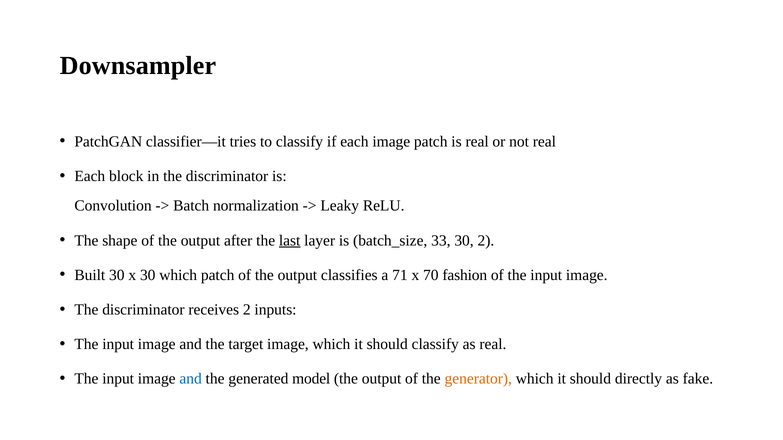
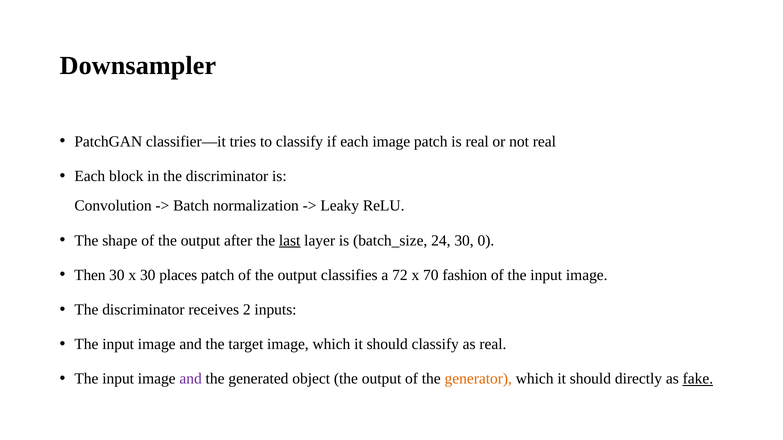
33: 33 -> 24 (441, 241)
30 2: 2 -> 0 (486, 241)
Built: Built -> Then (90, 275)
30 which: which -> places (178, 275)
71: 71 -> 72 (400, 275)
and colour: blue -> purple (191, 379)
model: model -> object (311, 379)
fake underline: none -> present (698, 379)
